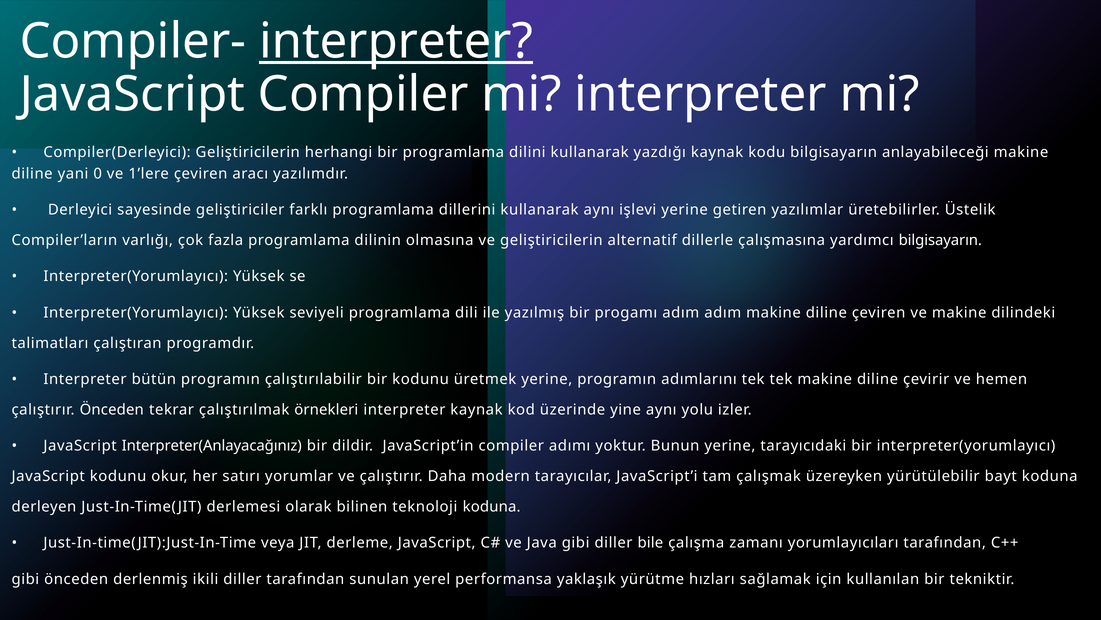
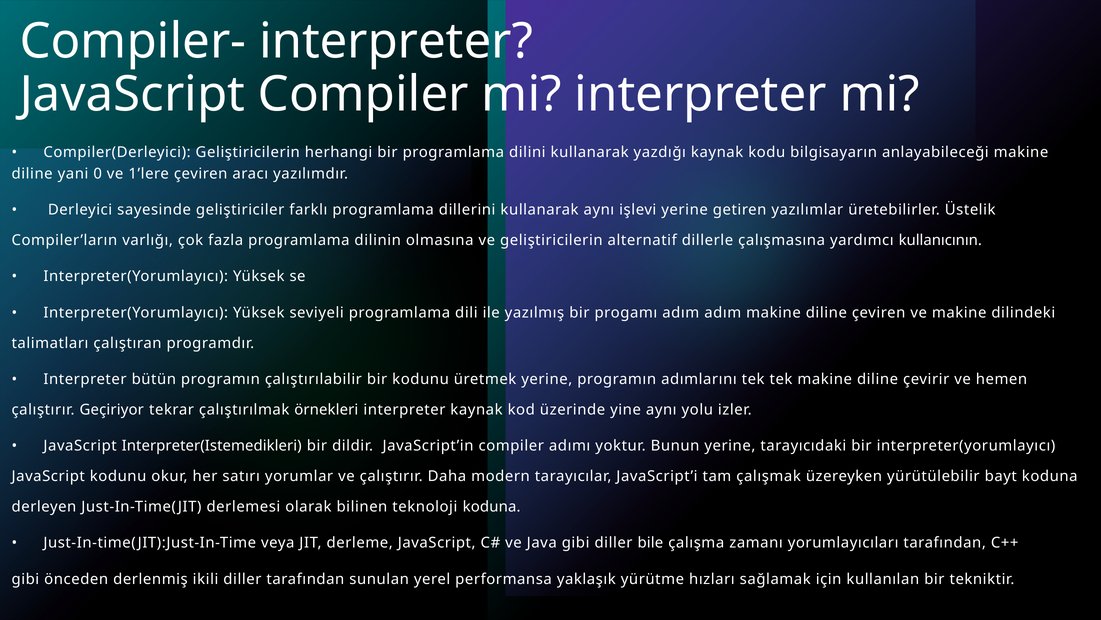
interpreter underline: present -> none (396, 41)
yardımcı bilgisayarın: bilgisayarın -> kullanıcının (940, 240)
çalıştırır Önceden: Önceden -> Geçiriyor (112, 409)
Interpreter(Anlayacağınız: Interpreter(Anlayacağınız -> Interpreter(Istemedikleri (212, 445)
